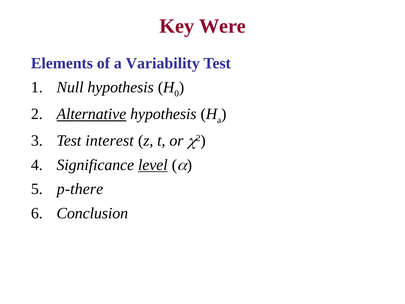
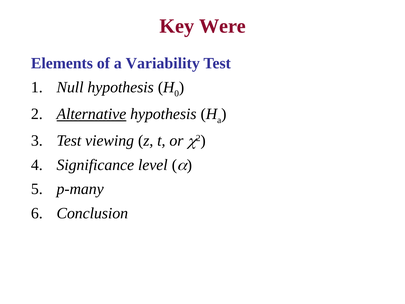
interest: interest -> viewing (110, 141)
level underline: present -> none (153, 165)
p-there: p-there -> p-many (80, 189)
